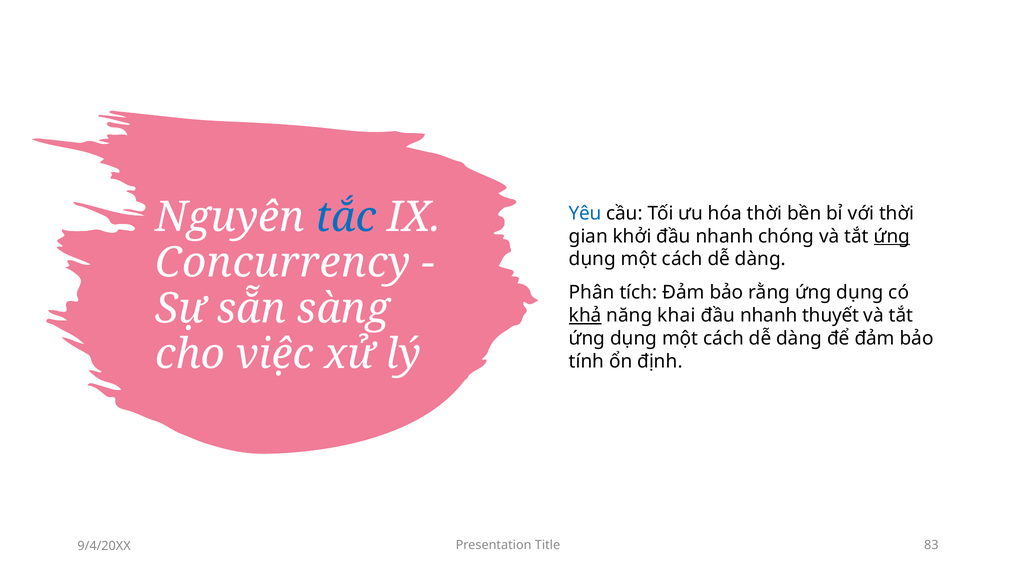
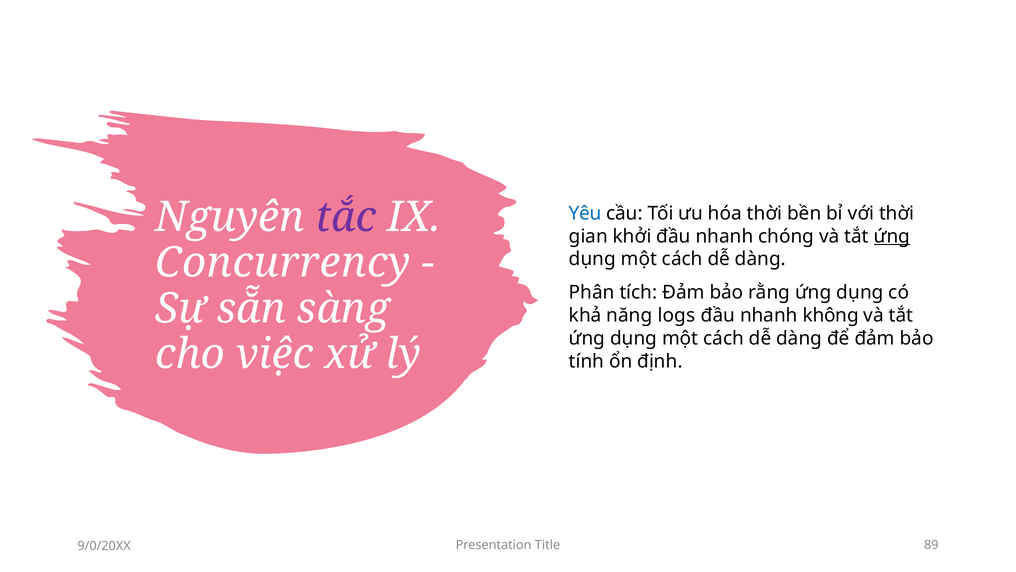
tắc colour: blue -> purple (346, 217)
khả underline: present -> none (585, 315)
khai: khai -> logs (676, 315)
thuyết: thuyết -> không (831, 315)
83: 83 -> 89 (931, 545)
9/4/20XX: 9/4/20XX -> 9/0/20XX (104, 546)
